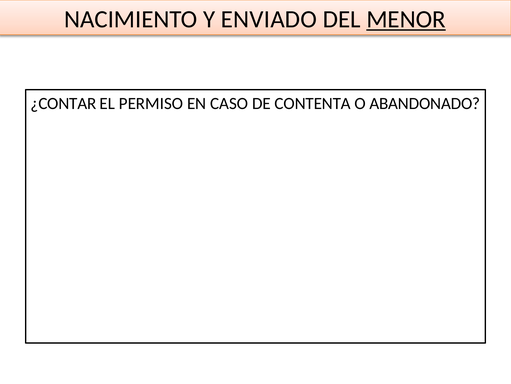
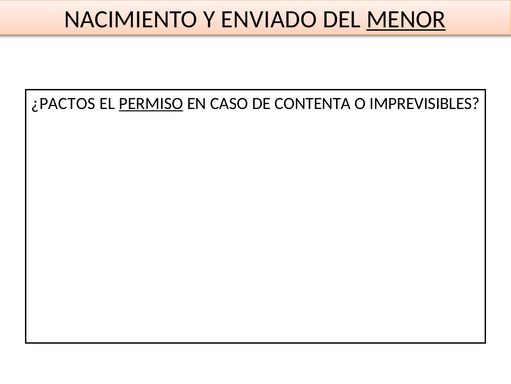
¿CONTAR: ¿CONTAR -> ¿PACTOS (63, 103)
PERMISO underline: none -> present (151, 103)
ABANDONADO: ABANDONADO -> IMPREVISIBLES (425, 103)
